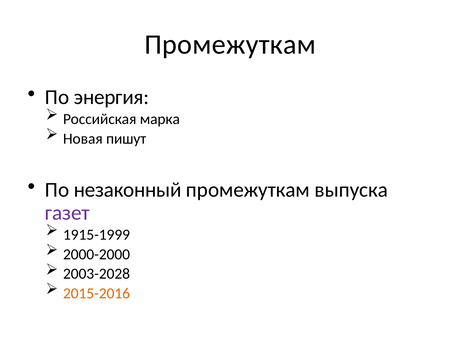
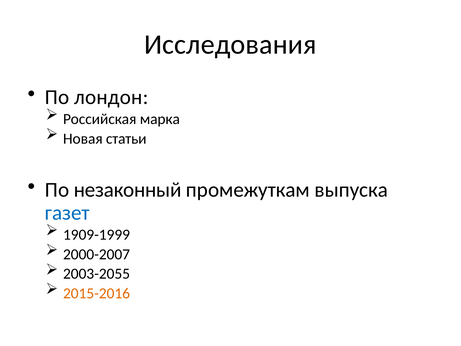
Промежуткам: Промежуткам -> Исследования (230, 45)
энергия: энергия -> лондон (111, 97)
пишут: пишут -> статьи (126, 139)
газет colour: purple -> blue (67, 213)
1915-1999: 1915-1999 -> 1909-1999 (97, 235)
2000-2000: 2000-2000 -> 2000-2007 (97, 254)
2003-2028: 2003-2028 -> 2003-2055 (97, 274)
